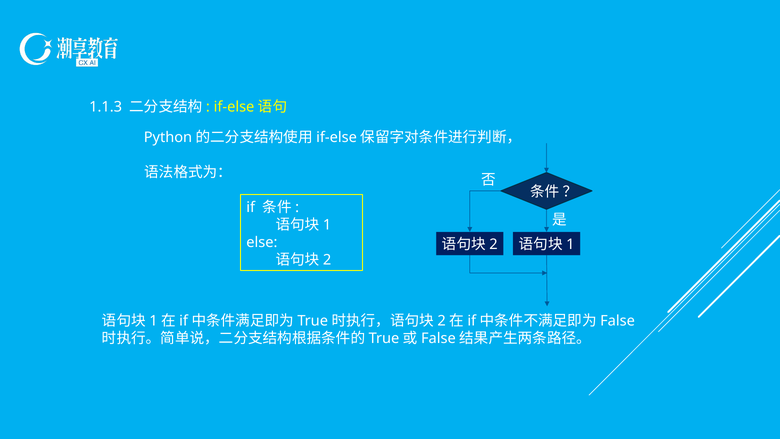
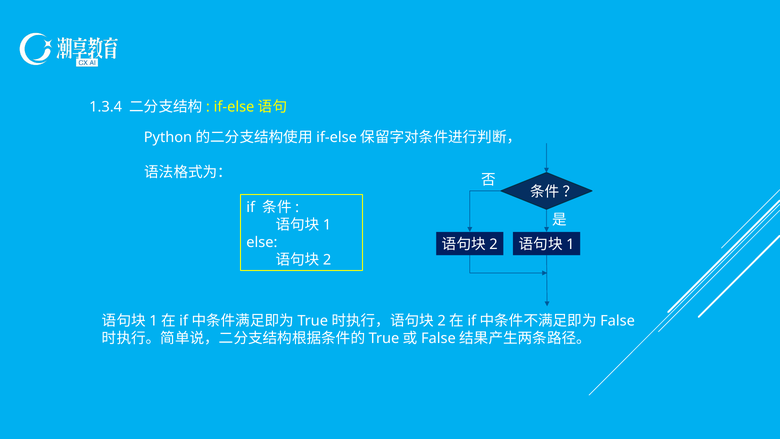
1.1.3: 1.1.3 -> 1.3.4 (106, 107)
